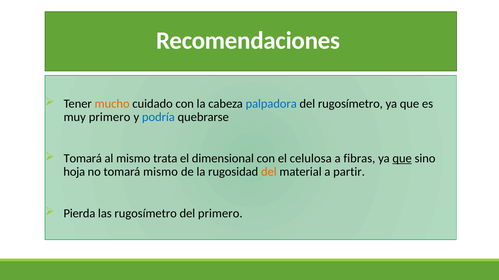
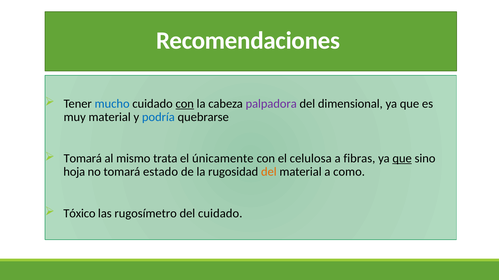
mucho colour: orange -> blue (112, 104)
con underline: none -> present (185, 104)
palpadora colour: blue -> purple (271, 104)
del rugosímetro: rugosímetro -> dimensional (350, 104)
muy primero: primero -> material (110, 117)
dimensional: dimensional -> únicamente (223, 159)
tomará mismo: mismo -> estado (161, 172)
partir: partir -> como (349, 172)
Pierda: Pierda -> Tóxico (79, 214)
del primero: primero -> cuidado (220, 214)
